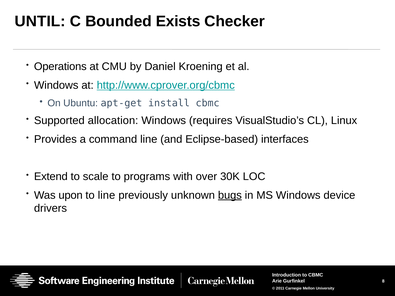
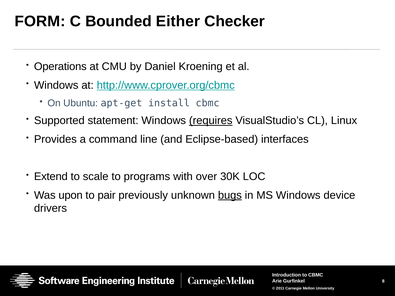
UNTIL: UNTIL -> FORM (40, 21)
Exists: Exists -> Either (178, 21)
allocation: allocation -> statement (113, 121)
requires underline: none -> present (211, 121)
to line: line -> pair (107, 195)
